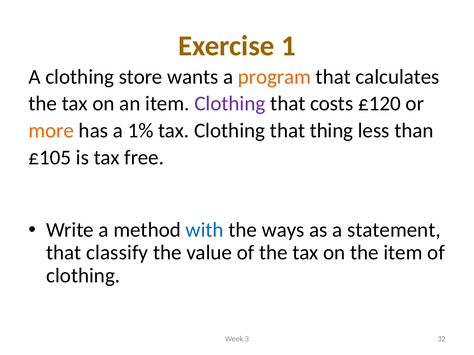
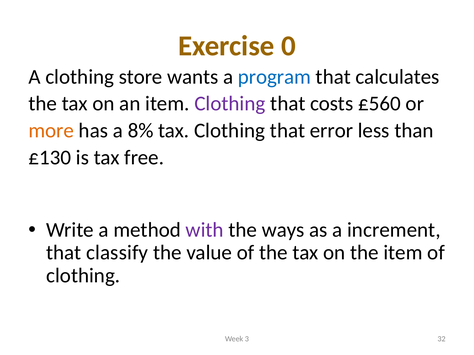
1: 1 -> 0 (288, 46)
program colour: orange -> blue (274, 77)
£120: £120 -> £560 (379, 104)
1%: 1% -> 8% (141, 131)
thing: thing -> error (331, 131)
£105: £105 -> £130 (50, 158)
with colour: blue -> purple (205, 230)
statement: statement -> increment (394, 230)
